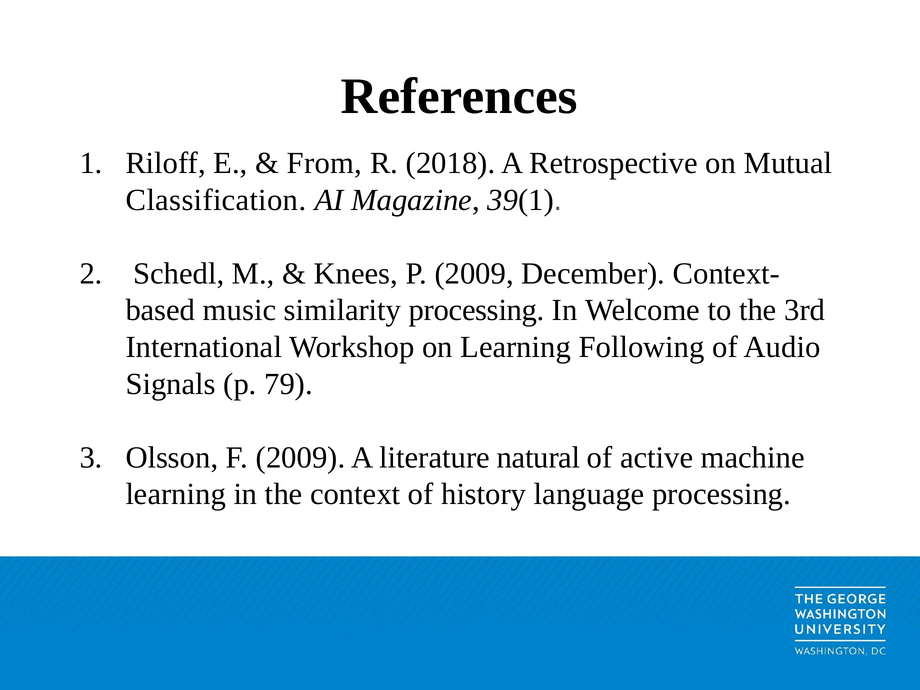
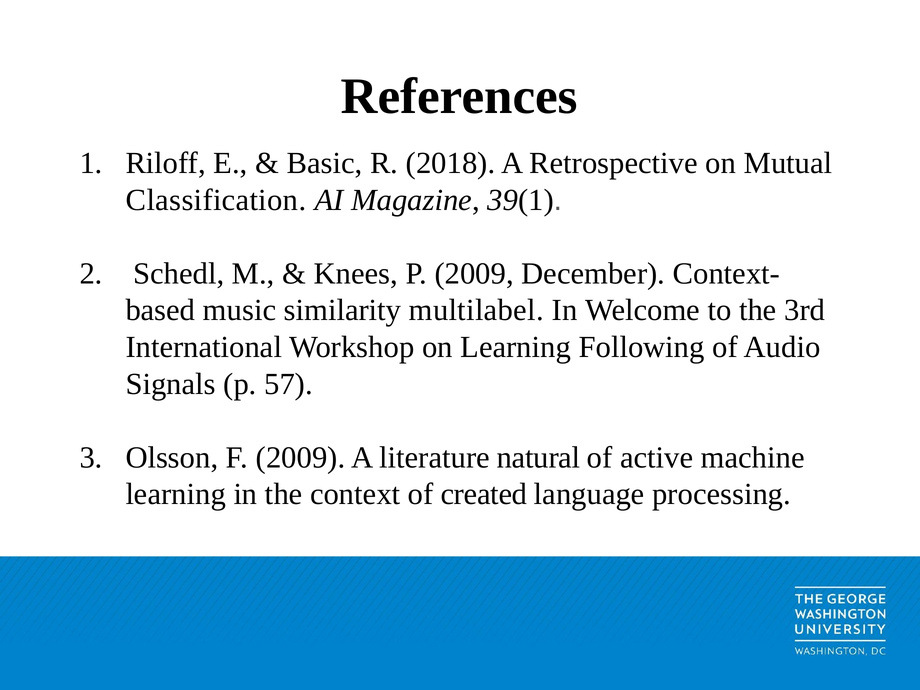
From: From -> Basic (325, 163)
similarity processing: processing -> multilabel (476, 310)
79: 79 -> 57 (289, 384)
history: history -> created (484, 494)
